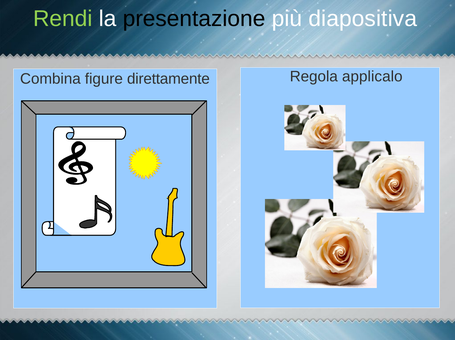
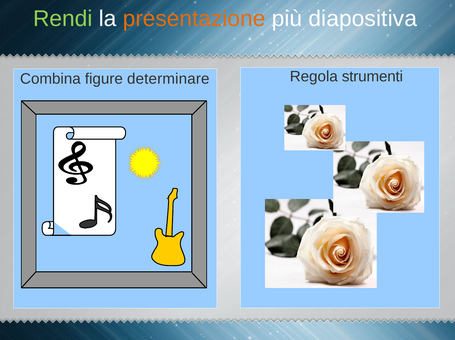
presentazione colour: black -> orange (194, 19)
applicalo: applicalo -> strumenti (372, 77)
direttamente: direttamente -> determinare (168, 79)
